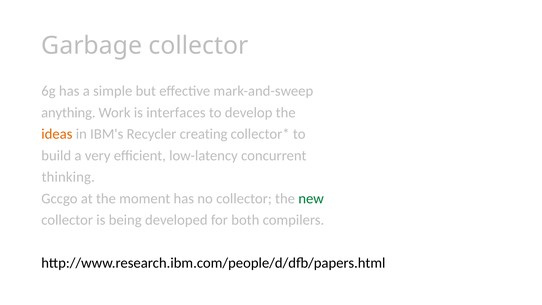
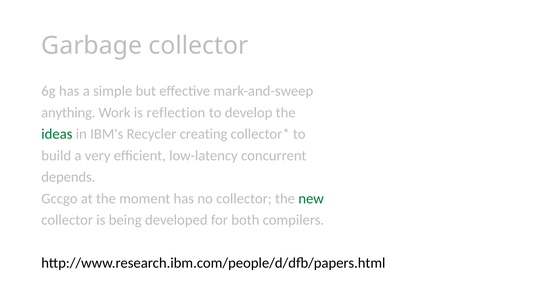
interfaces: interfaces -> reflection (176, 113)
ideas colour: orange -> green (57, 134)
thinking: thinking -> depends (68, 177)
